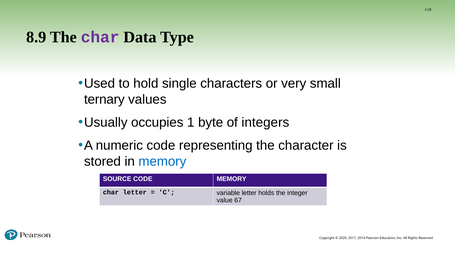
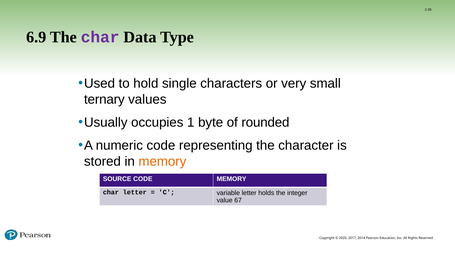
8.9: 8.9 -> 6.9 (36, 37)
integers: integers -> rounded (265, 122)
memory colour: blue -> orange (162, 161)
